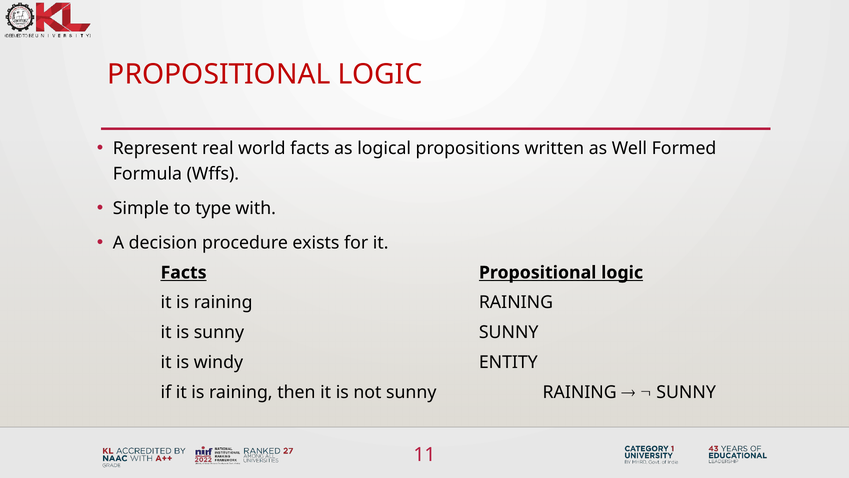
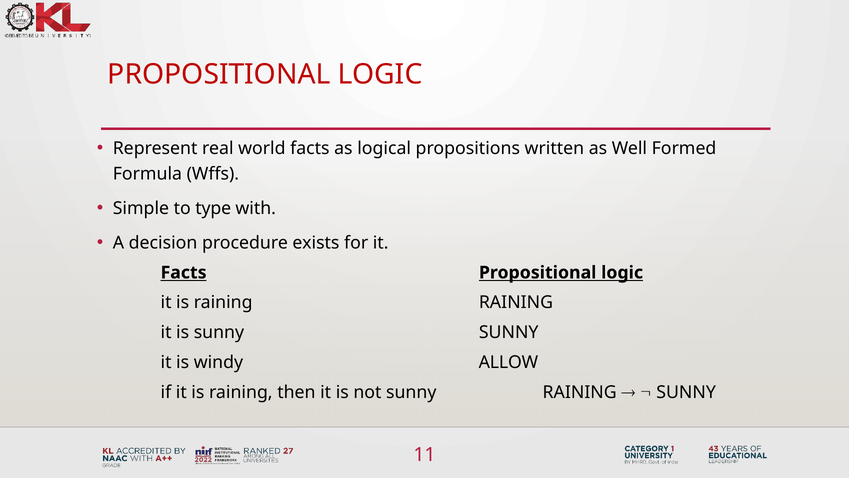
ENTITY: ENTITY -> ALLOW (508, 362)
